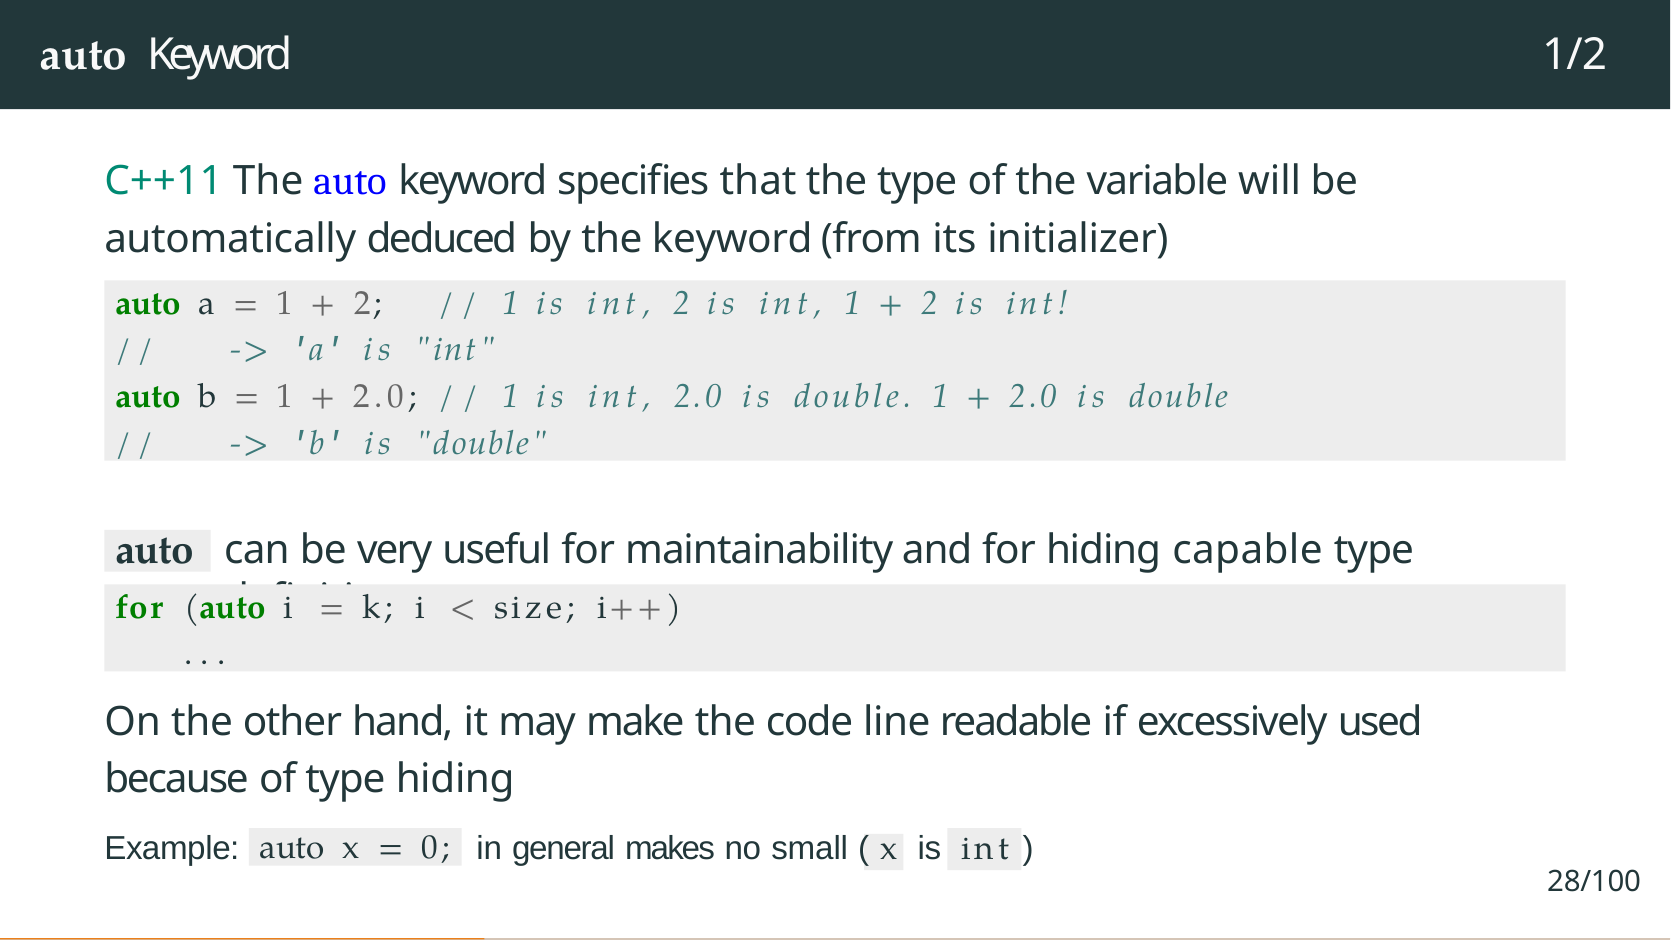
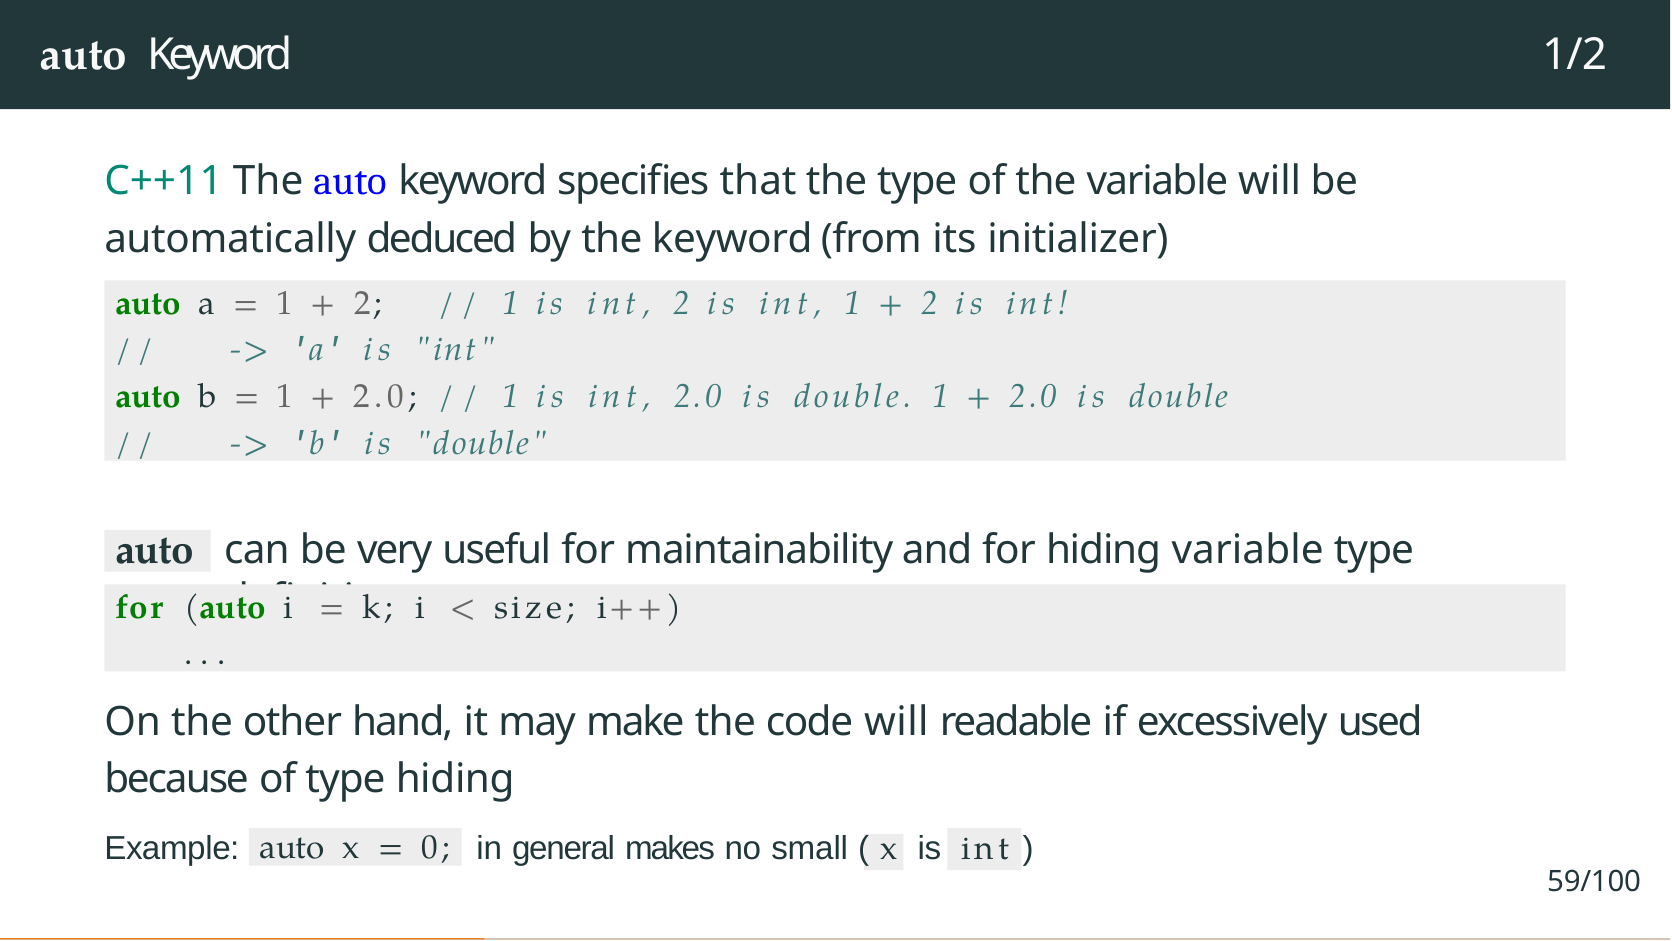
hiding capable: capable -> variable (1248, 550)
code line: line -> will (896, 722)
28/100: 28/100 -> 59/100 (1594, 882)
